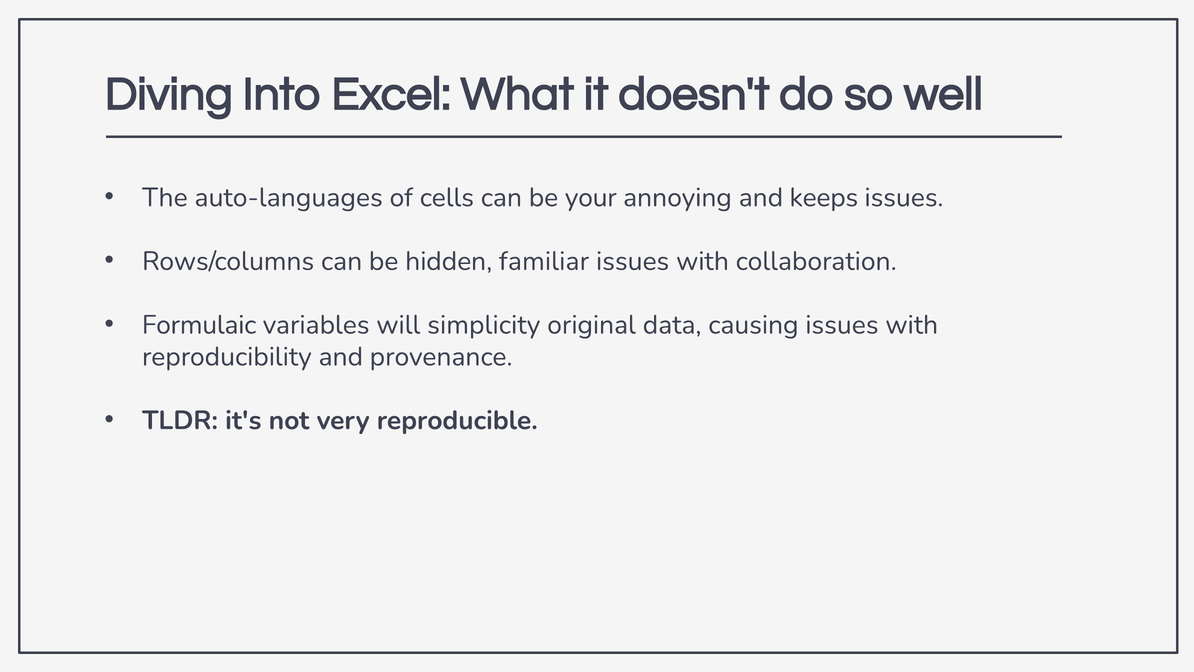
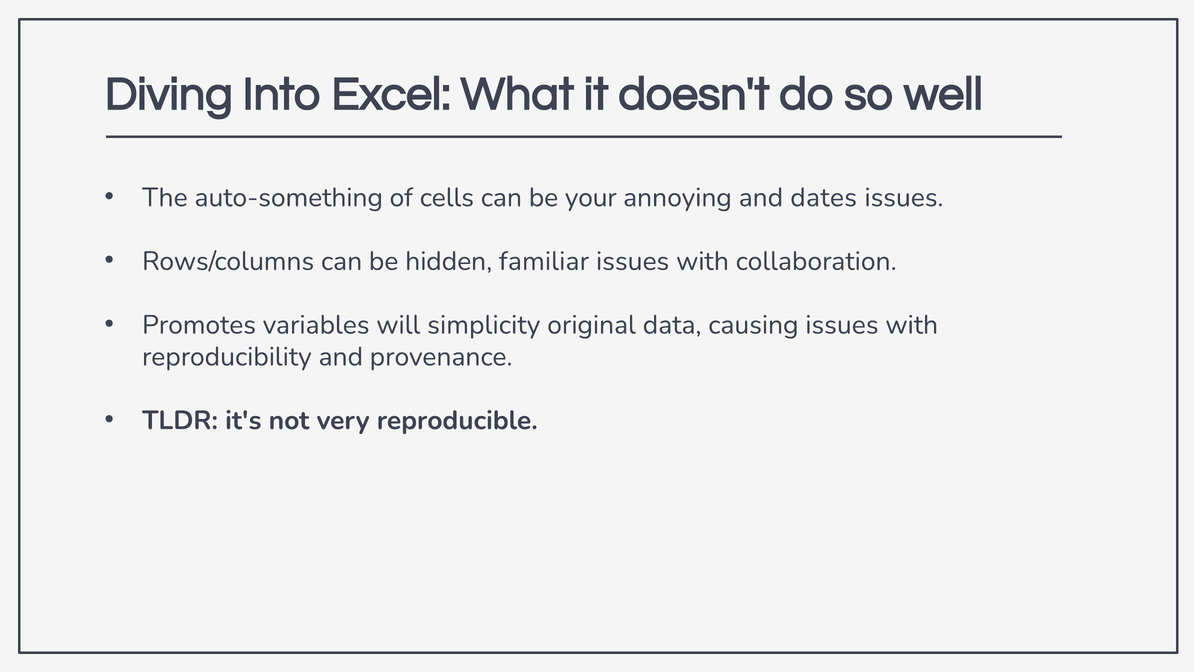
auto-languages: auto-languages -> auto-something (289, 197)
keeps: keeps -> dates (824, 197)
Formulaic: Formulaic -> Promotes (199, 325)
